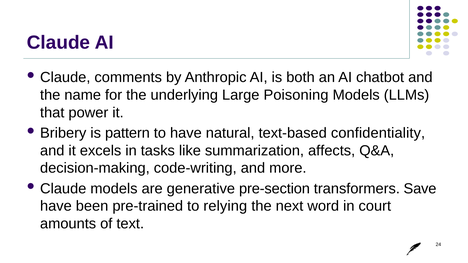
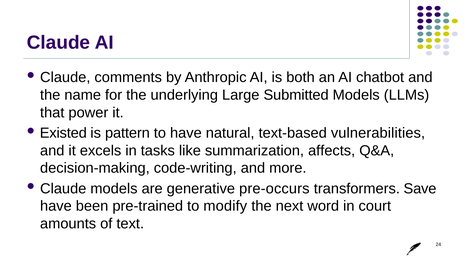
Poisoning: Poisoning -> Submitted (296, 95)
Bribery: Bribery -> Existed (63, 133)
confidentiality: confidentiality -> vulnerabilities (378, 133)
pre-section: pre-section -> pre-occurs (274, 189)
relying: relying -> modify (225, 206)
